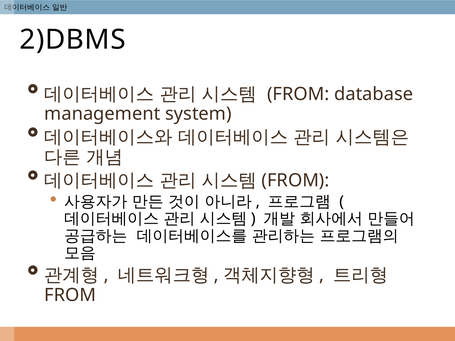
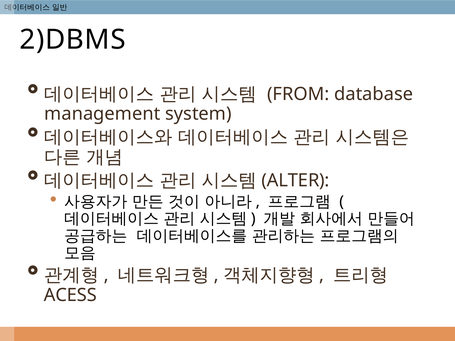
FROM: FROM -> ALTER (296, 181)
FROM: FROM -> ACESS (70, 295)
